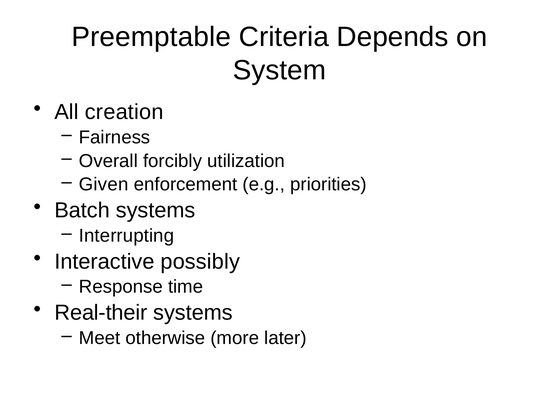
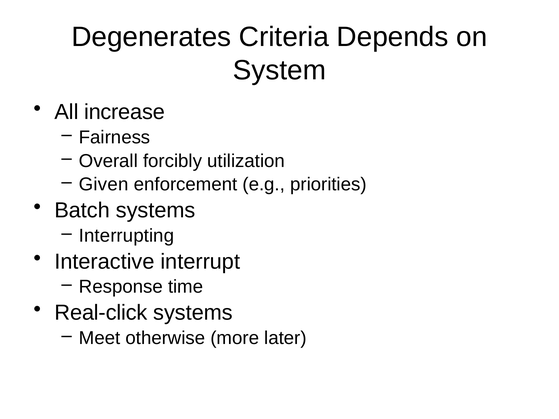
Preemptable: Preemptable -> Degenerates (151, 37)
creation: creation -> increase (124, 112)
possibly: possibly -> interrupt (200, 262)
Real-their: Real-their -> Real-click (101, 313)
